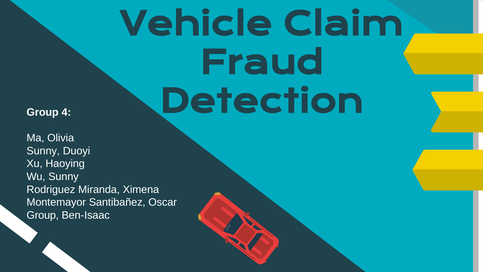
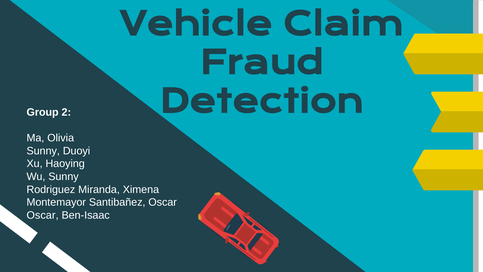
4: 4 -> 2 (66, 112)
Group: Group -> Oscar (43, 215)
